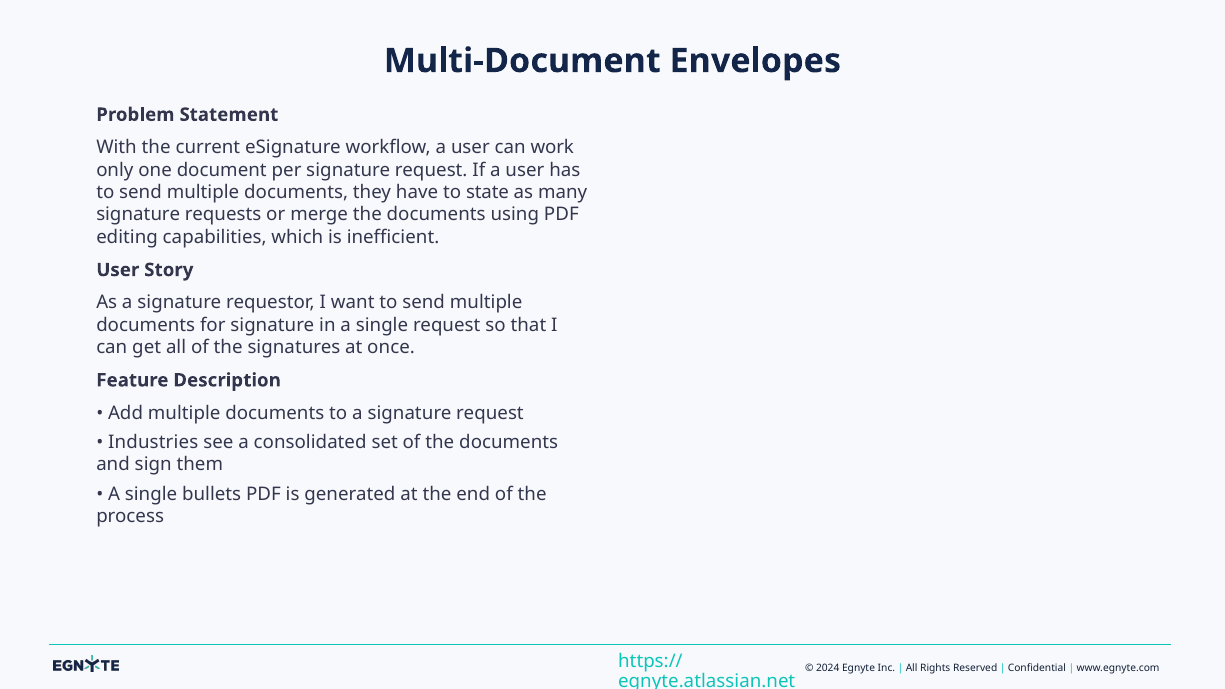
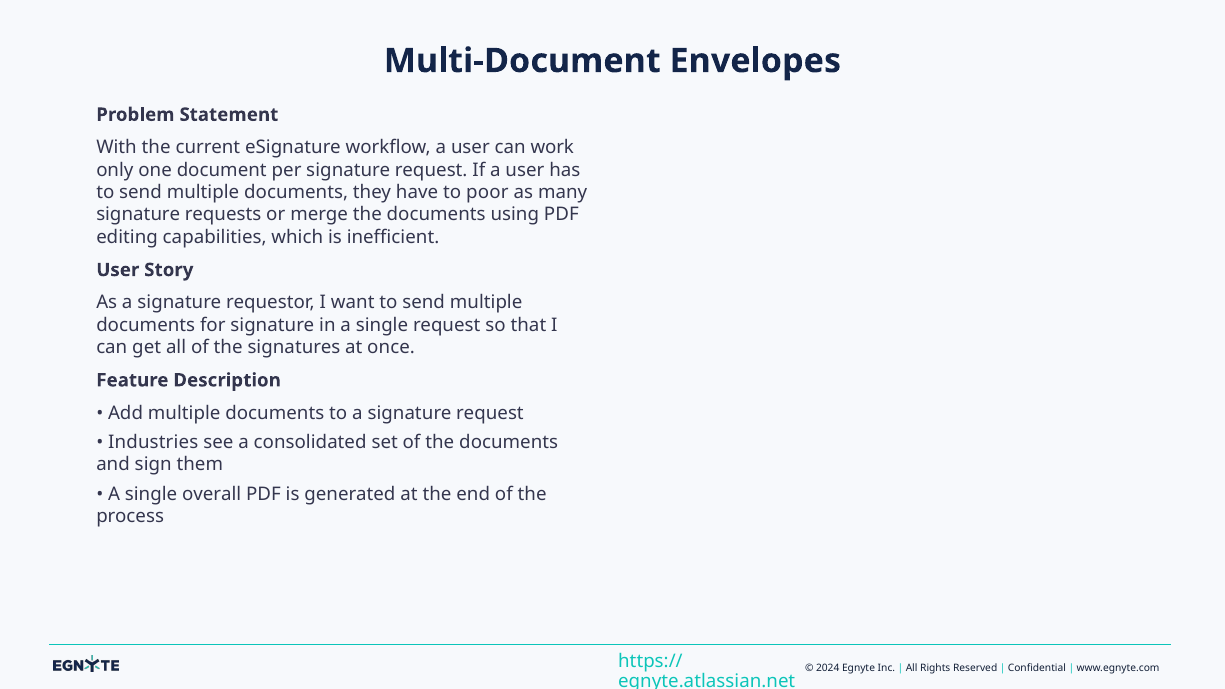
state: state -> poor (487, 192)
bullets: bullets -> overall (212, 494)
